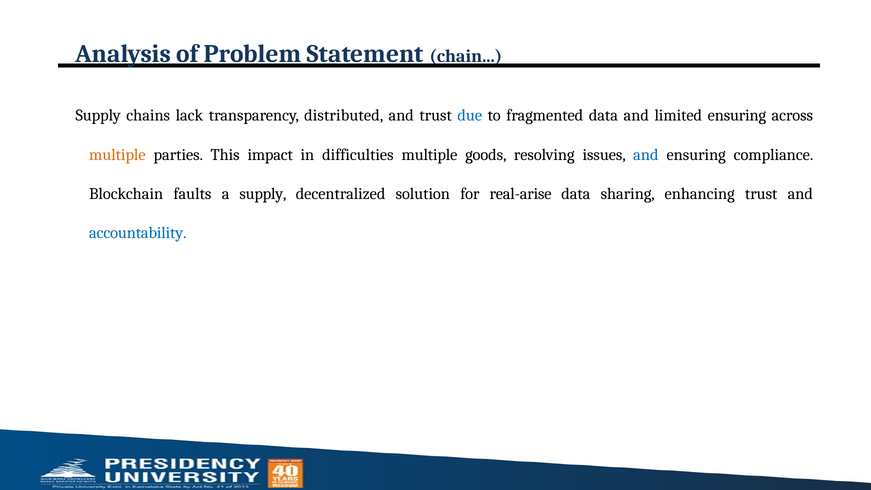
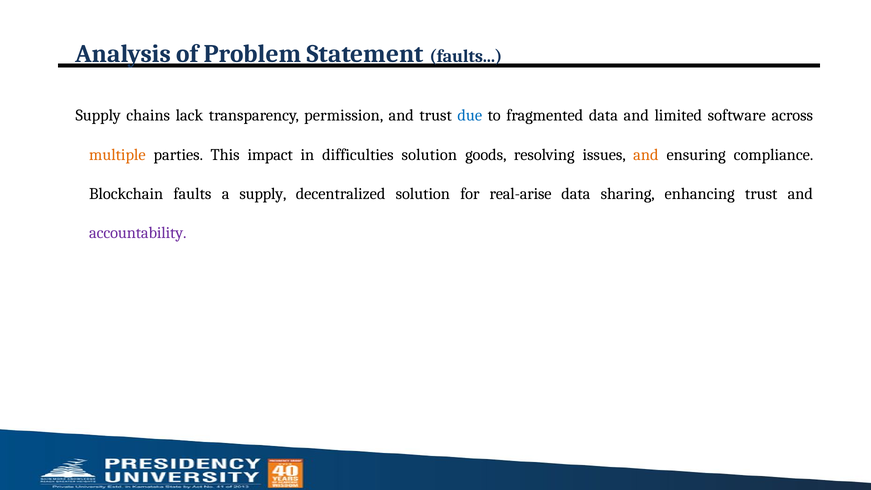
Statement chain: chain -> faults (466, 56)
distributed: distributed -> permission (344, 115)
limited ensuring: ensuring -> software (737, 115)
difficulties multiple: multiple -> solution (429, 155)
and colour: blue -> orange (646, 155)
accountability colour: blue -> purple (138, 233)
